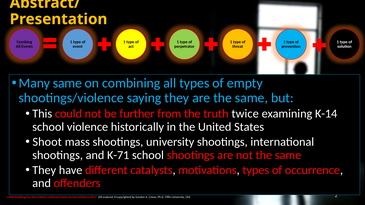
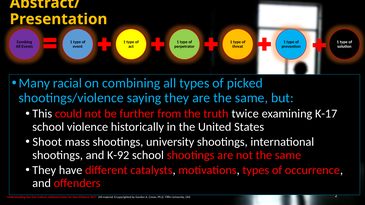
Many same: same -> racial (67, 83)
empty: empty -> picked (245, 83)
K-14: K-14 -> K-17 (326, 114)
K-71: K-71 -> K-92 (118, 155)
